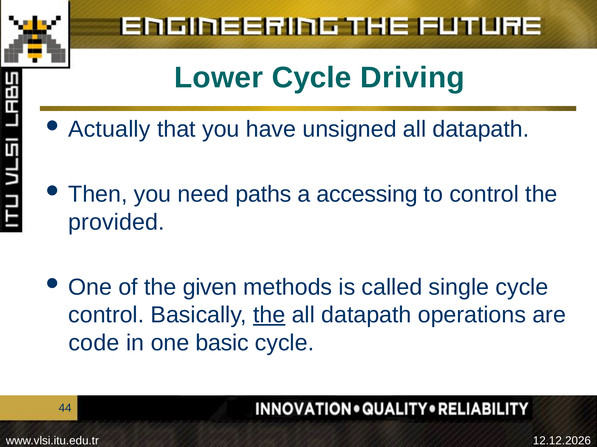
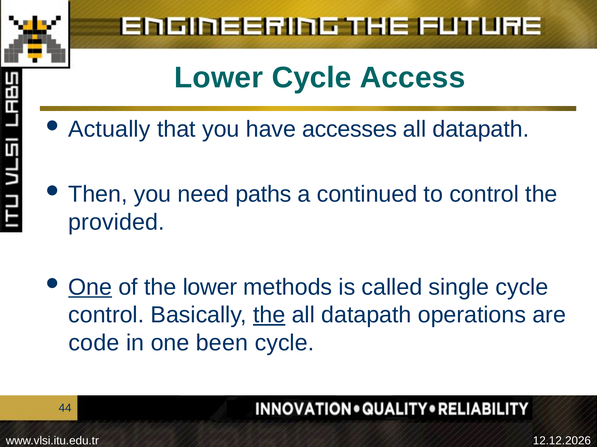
Driving: Driving -> Access (413, 78)
unsigned: unsigned -> accesses (350, 130)
accessing: accessing -> continued (367, 195)
One underline: none -> present (90, 288)
the given: given -> lower (210, 288)
basic: basic -> been (222, 343)
